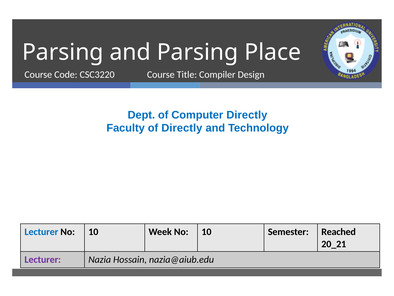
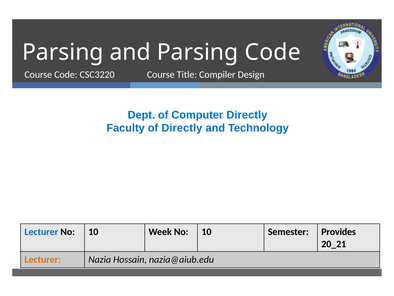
Parsing Place: Place -> Code (273, 52)
Reached: Reached -> Provides (339, 232)
Lecturer colour: purple -> orange (43, 259)
